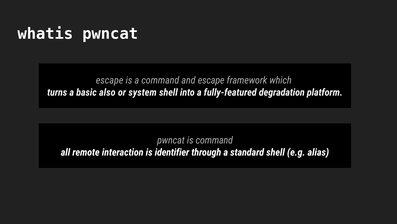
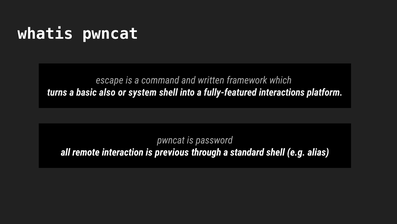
and escape: escape -> written (211, 80)
degradation: degradation -> interactions (282, 92)
is command: command -> password (214, 140)
identifier: identifier -> previous (172, 152)
